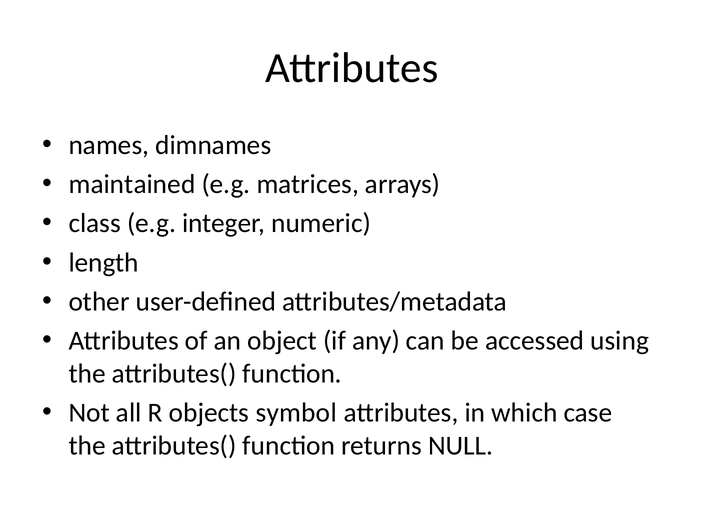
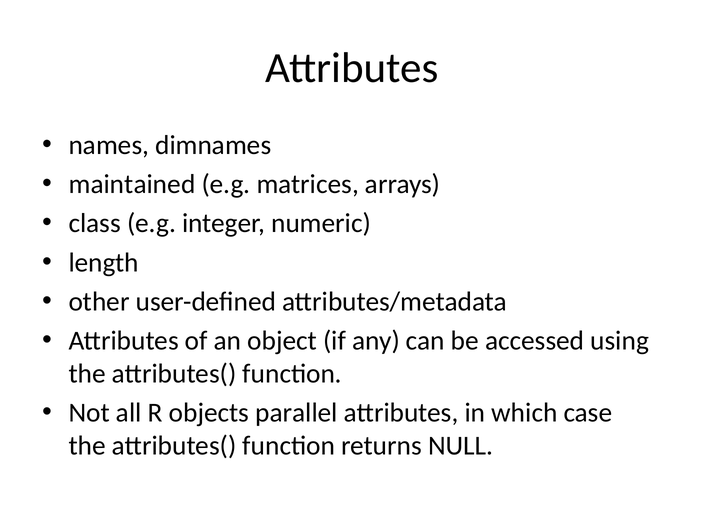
symbol: symbol -> parallel (296, 413)
